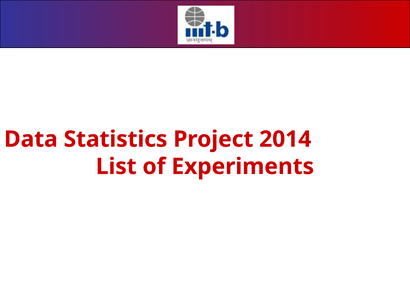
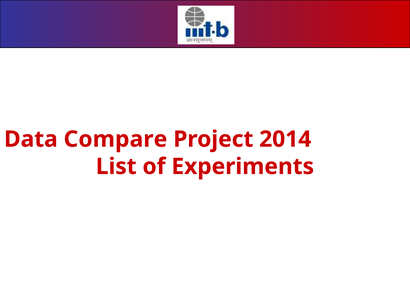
Statistics: Statistics -> Compare (115, 139)
